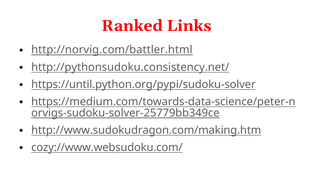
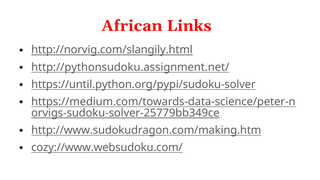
Ranked: Ranked -> African (132, 26)
http://norvig.com/battler.html: http://norvig.com/battler.html -> http://norvig.com/slangily.html (112, 50)
http://pythonsudoku.consistency.net/: http://pythonsudoku.consistency.net/ -> http://pythonsudoku.assignment.net/ (130, 67)
